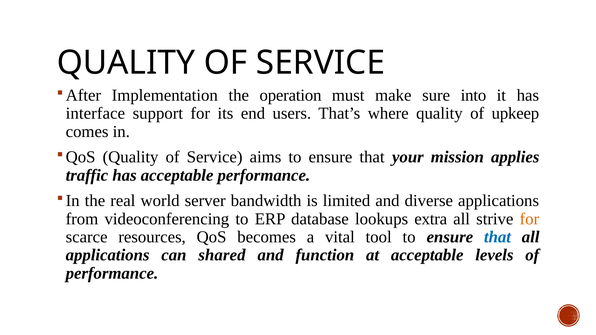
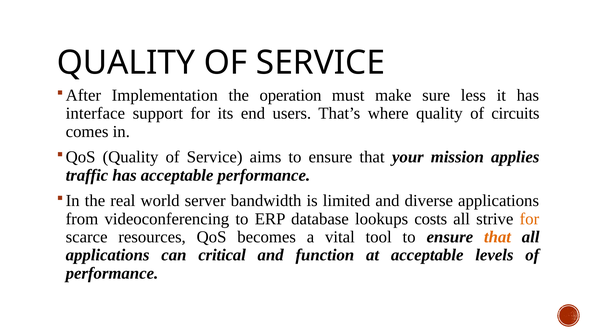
into: into -> less (473, 95)
upkeep: upkeep -> circuits (515, 114)
extra: extra -> costs (431, 219)
that colour: blue -> orange (497, 237)
shared: shared -> critical (222, 255)
